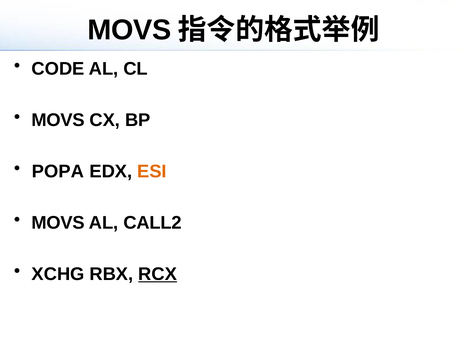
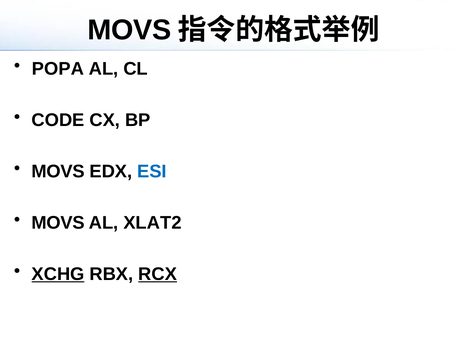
CODE: CODE -> POPA (58, 69)
MOVS: MOVS -> CODE (58, 120)
POPA: POPA -> MOVS (58, 172)
ESI colour: orange -> blue (152, 172)
CALL2: CALL2 -> XLAT2 (152, 223)
XCHG underline: none -> present (58, 274)
